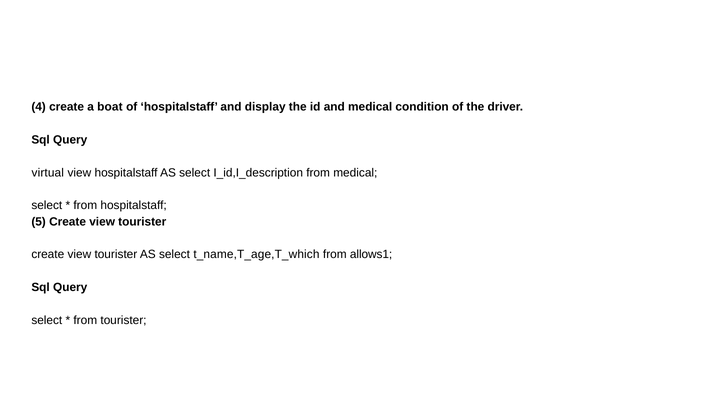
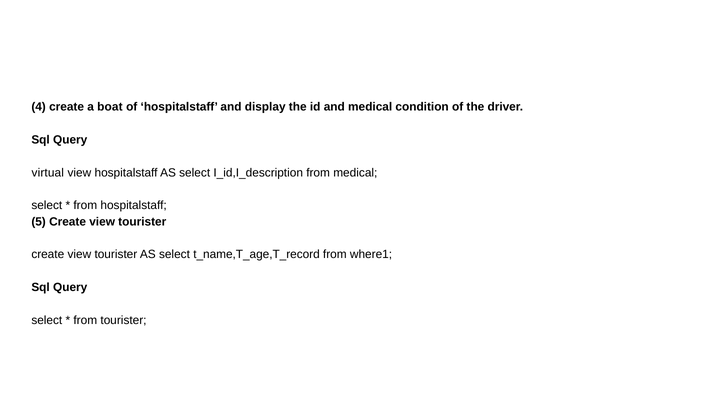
t_name,T_age,T_which: t_name,T_age,T_which -> t_name,T_age,T_record (257, 254)
allows1: allows1 -> where1 (371, 254)
